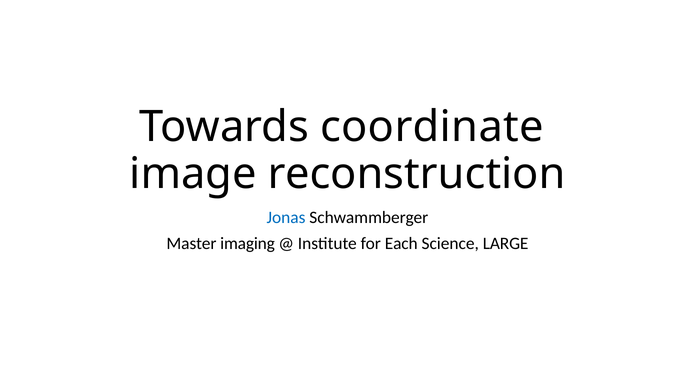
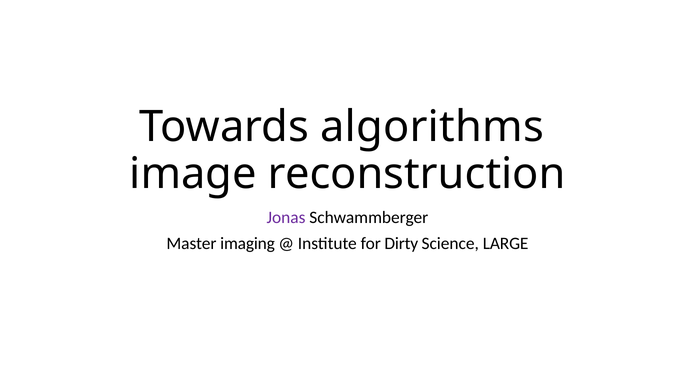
coordinate: coordinate -> algorithms (432, 127)
Jonas colour: blue -> purple (286, 217)
Each: Each -> Dirty (401, 243)
